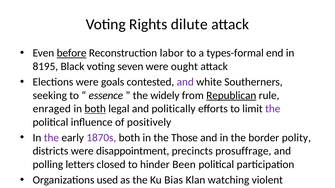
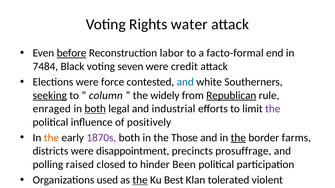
dilute: dilute -> water (189, 24)
types-formal: types-formal -> facto-formal (235, 53)
8195: 8195 -> 7484 (45, 67)
ought: ought -> credit (184, 67)
goals: goals -> force (113, 82)
and colour: purple -> blue (185, 82)
seeking underline: none -> present (50, 96)
essence: essence -> column (106, 96)
politically: politically -> industrial (174, 109)
the colour: purple -> orange (51, 138)
the underline: none -> present (238, 138)
polity: polity -> farms (296, 138)
letters: letters -> raised (80, 165)
the underline: none -> present (140, 180)
Bias: Bias -> Best (174, 180)
watching: watching -> tolerated (229, 180)
